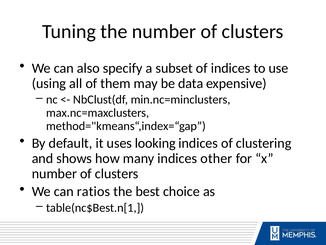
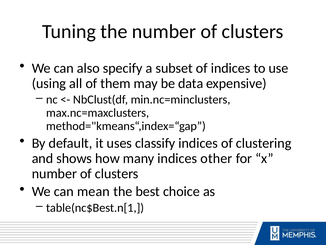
looking: looking -> classify (155, 143)
ratios: ratios -> mean (93, 191)
